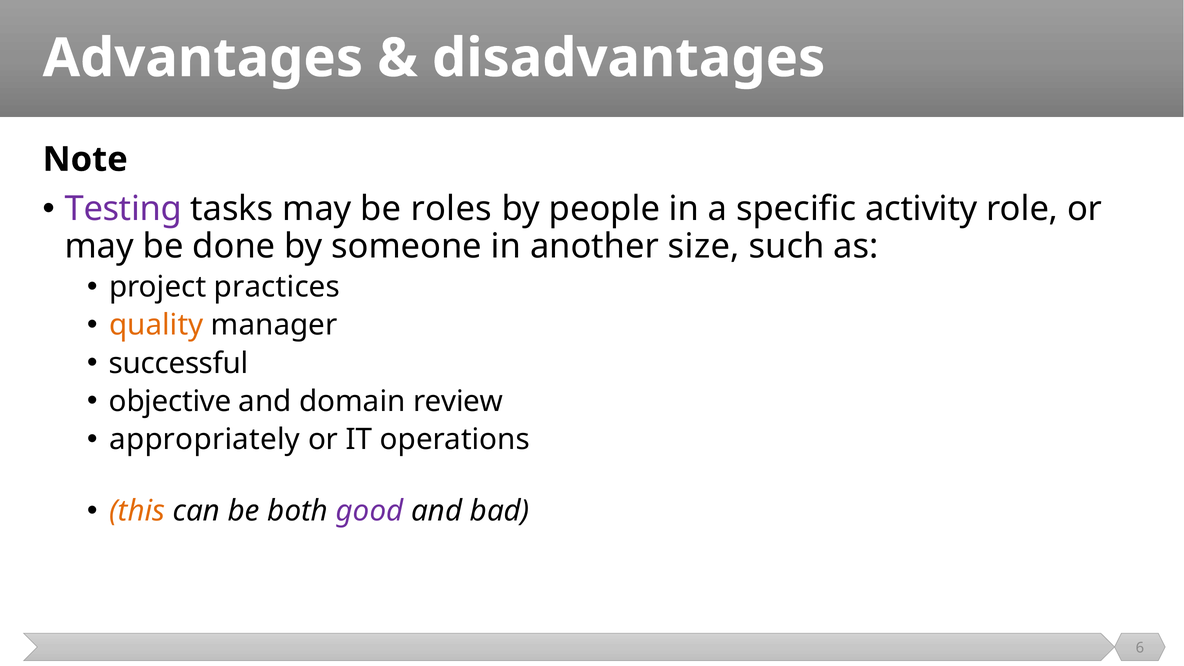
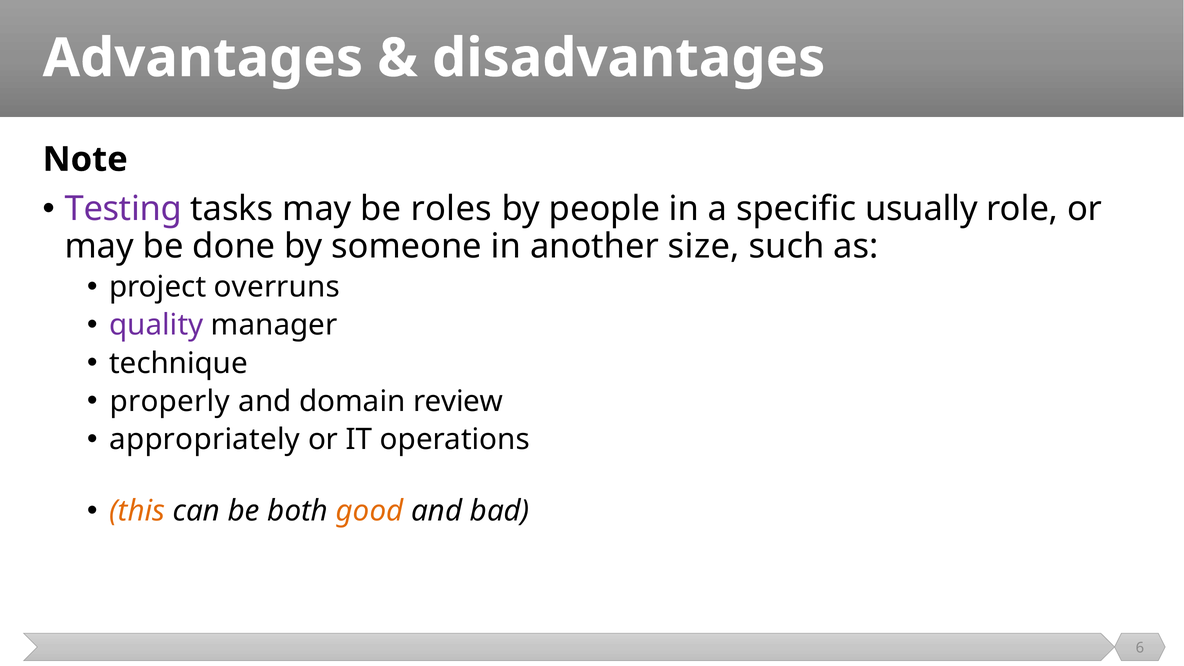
activity: activity -> usually (921, 209)
practices: practices -> overruns (277, 287)
quality colour: orange -> purple (156, 325)
successful: successful -> technique (179, 363)
objective: objective -> properly (170, 401)
good colour: purple -> orange (370, 511)
